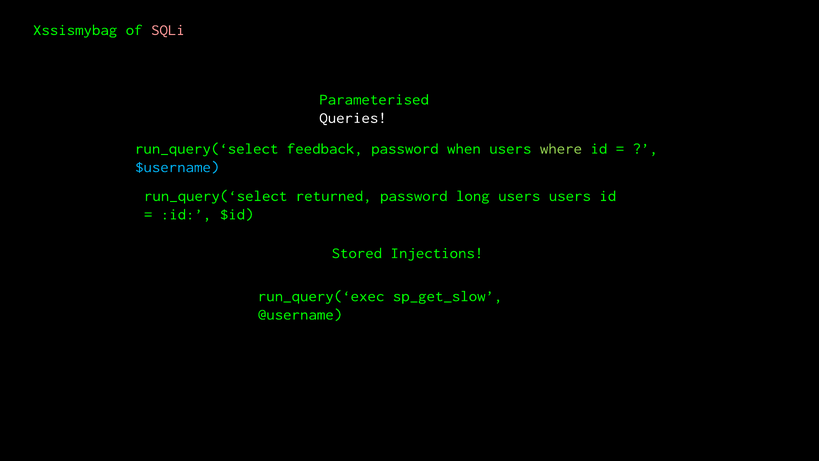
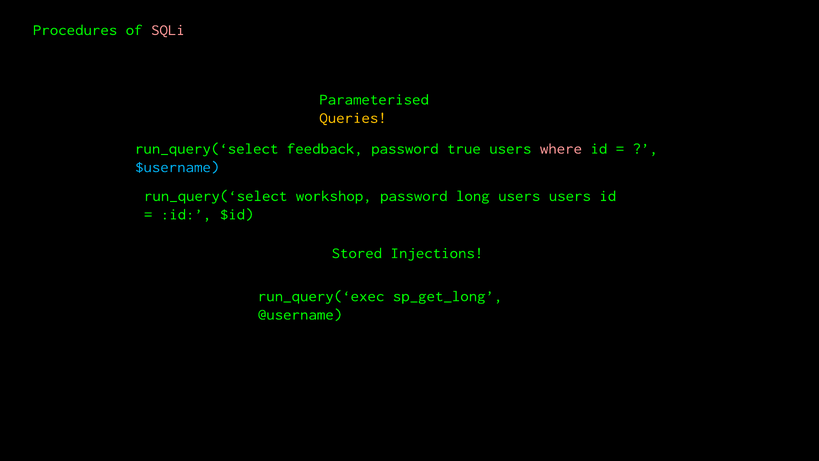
Xssismybag: Xssismybag -> Procedures (75, 30)
Queries colour: white -> yellow (353, 118)
when: when -> true (464, 148)
where colour: light green -> pink (561, 148)
returned: returned -> workshop (334, 196)
sp_get_slow: sp_get_slow -> sp_get_long (448, 296)
